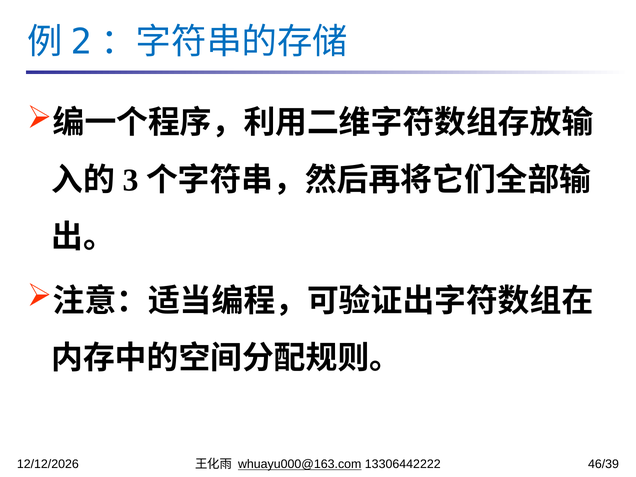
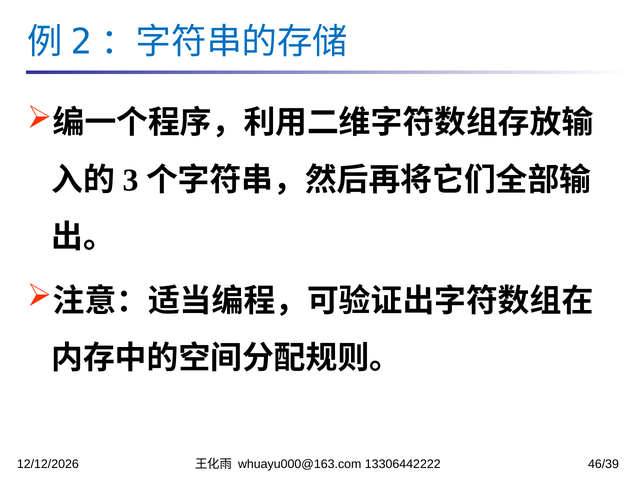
whuayu000@163.com underline: present -> none (300, 464)
